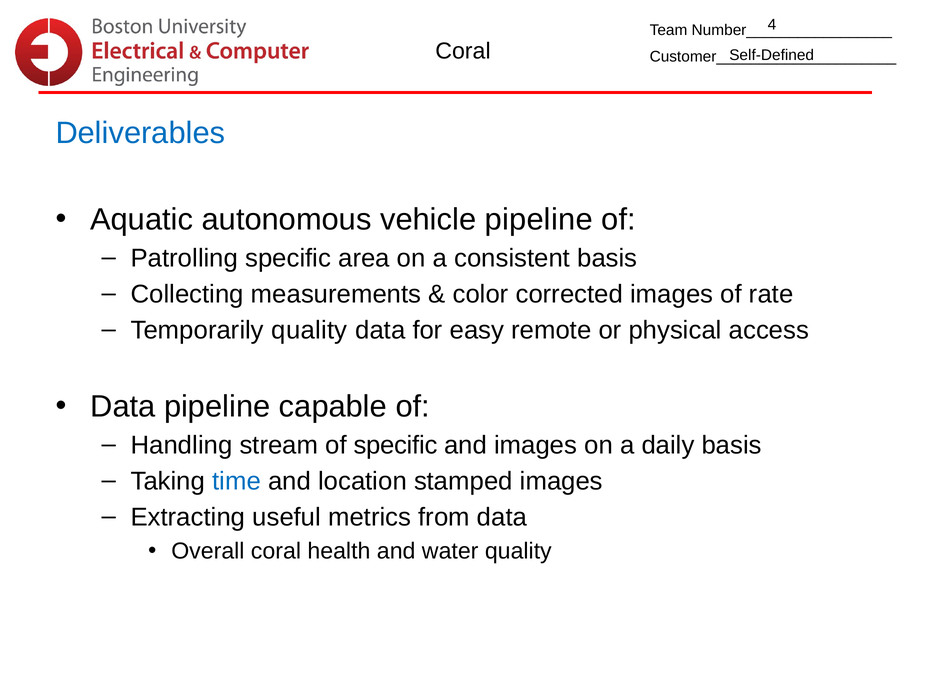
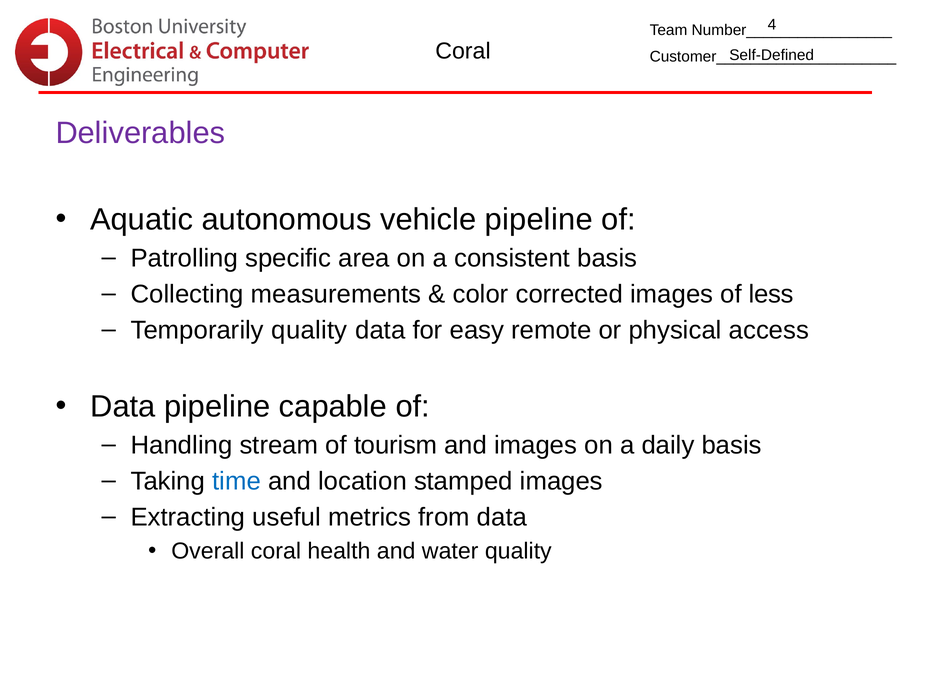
Deliverables colour: blue -> purple (140, 133)
rate: rate -> less (771, 294)
of specific: specific -> tourism (396, 446)
